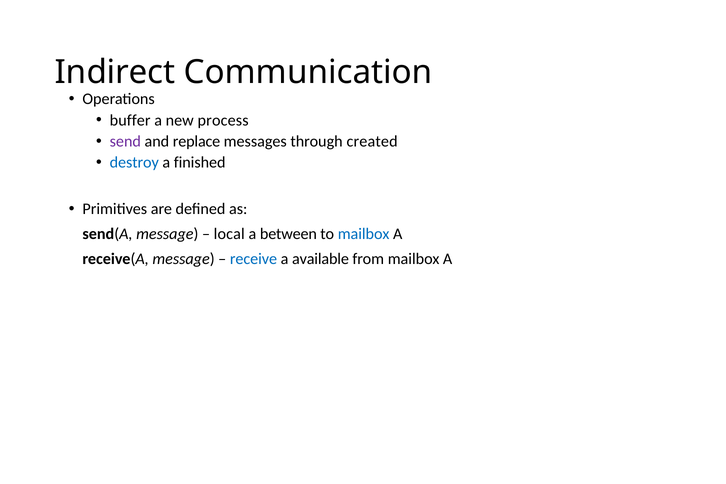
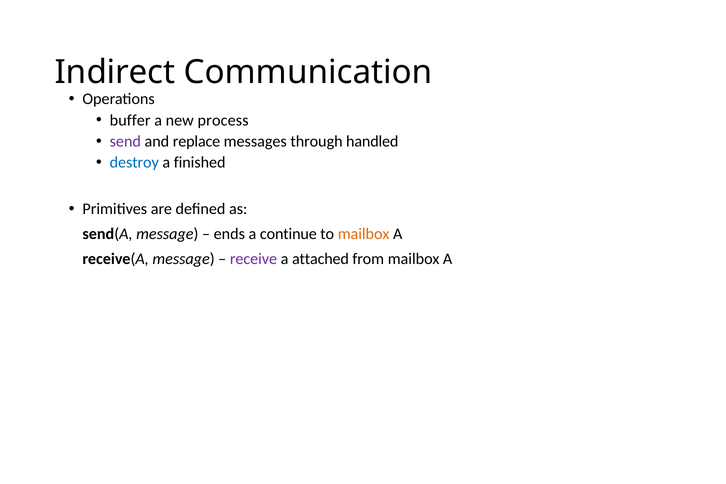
created: created -> handled (372, 141)
local: local -> ends (229, 234)
between: between -> continue (288, 234)
mailbox colour: blue -> orange (364, 234)
receive colour: blue -> purple (254, 259)
available: available -> attached (320, 259)
